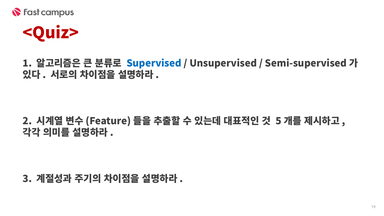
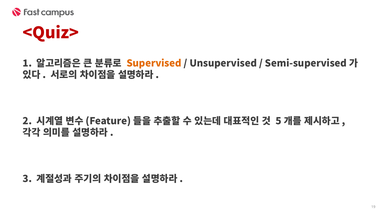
Supervised colour: blue -> orange (154, 64)
